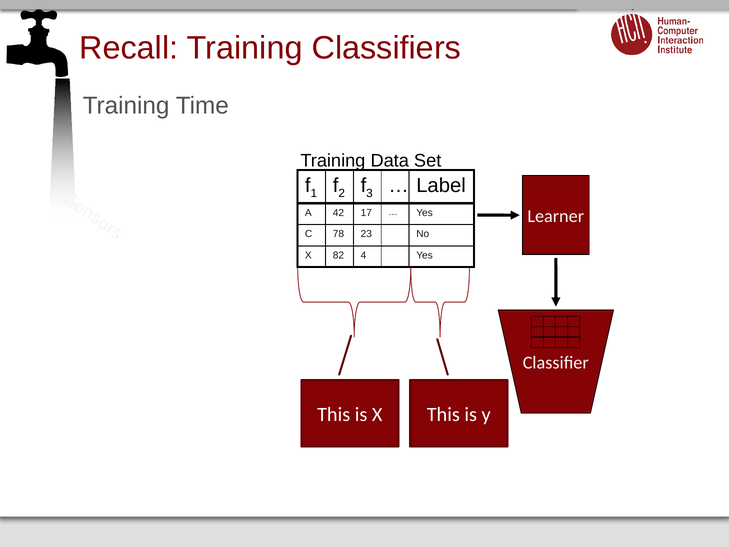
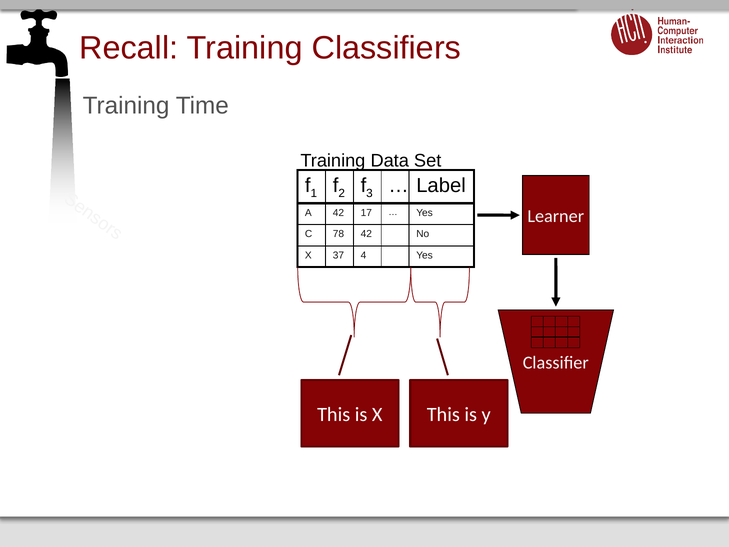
78 23: 23 -> 42 (366, 234)
82: 82 -> 37 (338, 255)
